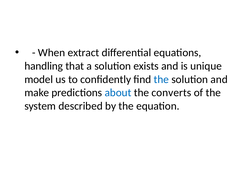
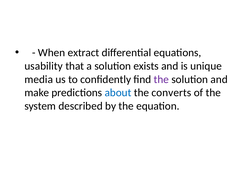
handling: handling -> usability (44, 66)
model: model -> media (39, 79)
the colour: blue -> purple (161, 79)
